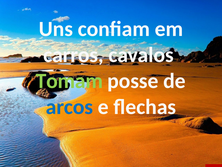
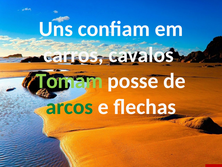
arcos colour: blue -> green (69, 107)
